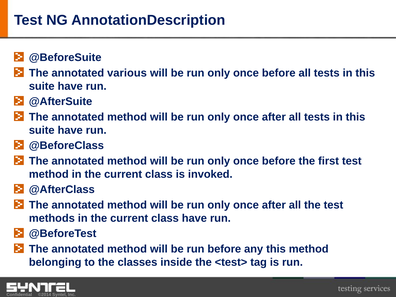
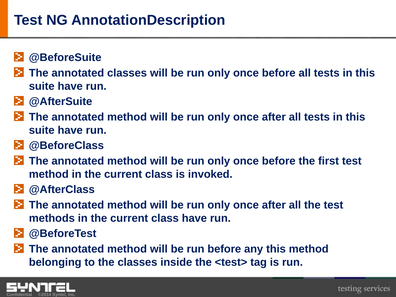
annotated various: various -> classes (127, 73)
